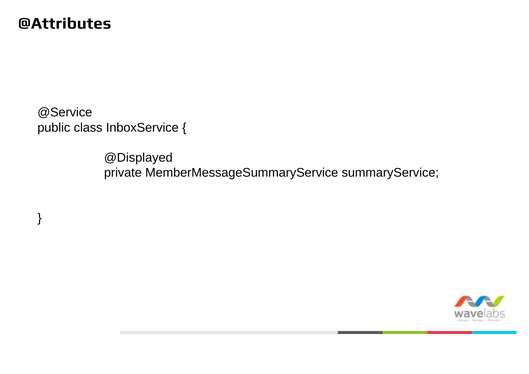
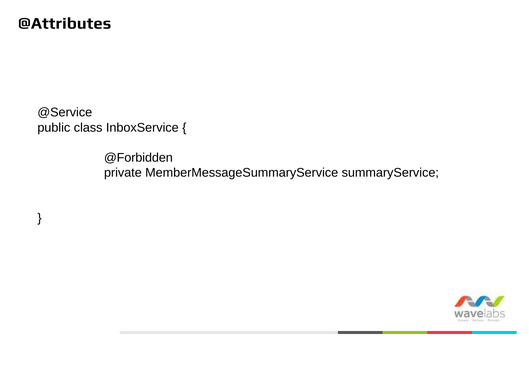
@Displayed: @Displayed -> @Forbidden (138, 158)
